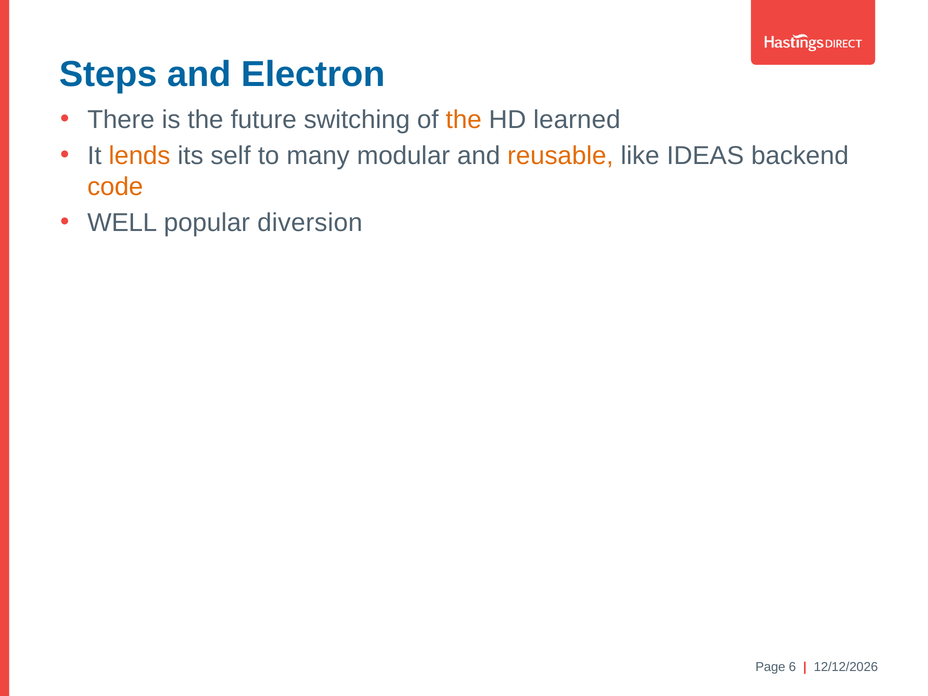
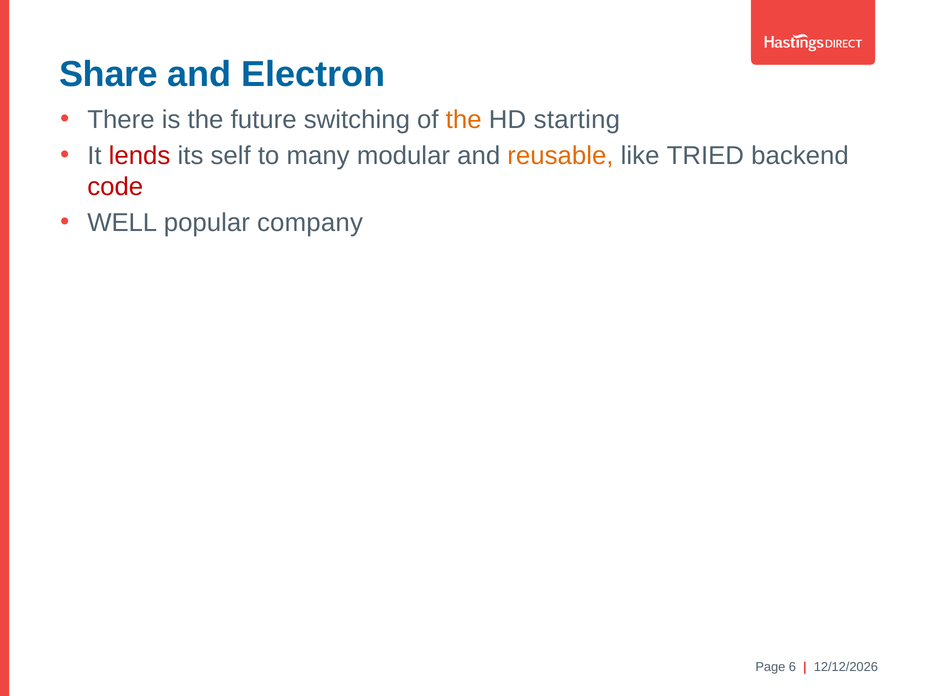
Steps: Steps -> Share (109, 74)
learned: learned -> starting (577, 120)
lends colour: orange -> red (140, 156)
IDEAS: IDEAS -> TRIED (705, 156)
code colour: orange -> red (115, 187)
diversion: diversion -> company (310, 223)
